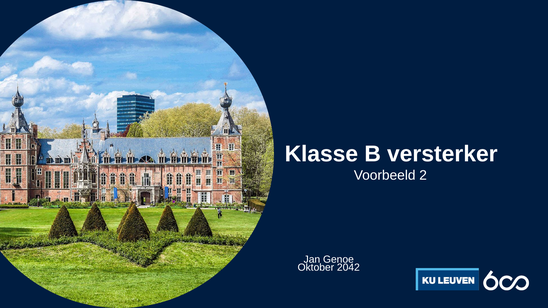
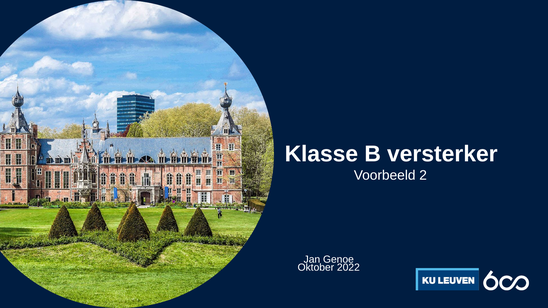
2042: 2042 -> 2022 (348, 268)
